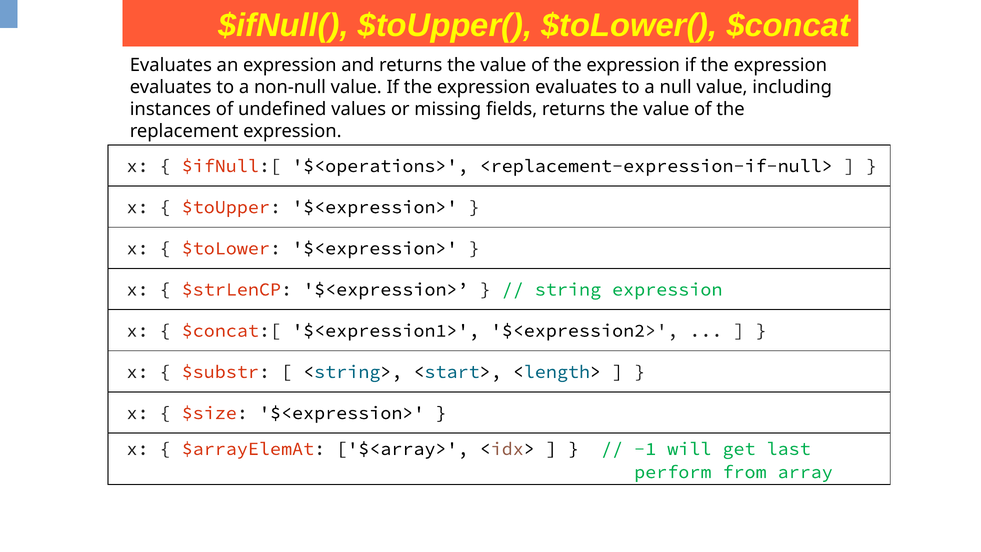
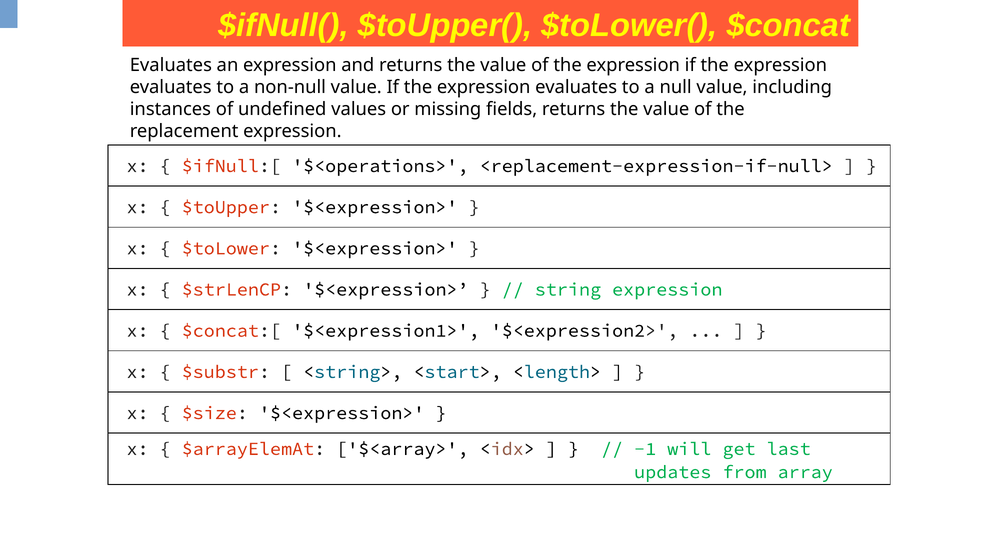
perform: perform -> updates (673, 472)
